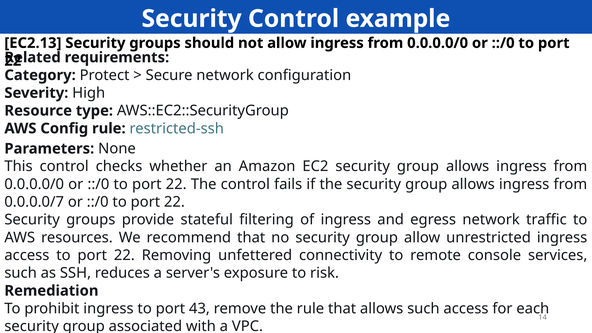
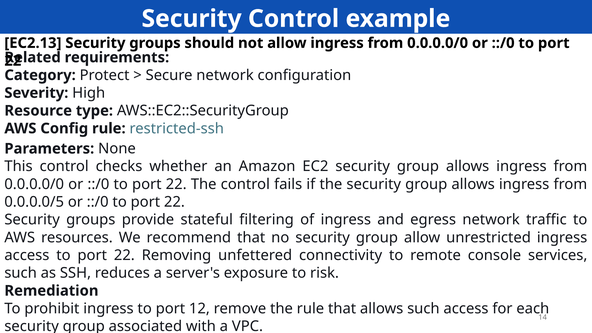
0.0.0.0/7: 0.0.0.0/7 -> 0.0.0.0/5 (34, 202)
43: 43 -> 12 (199, 308)
